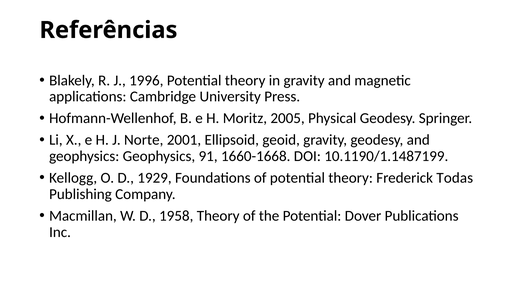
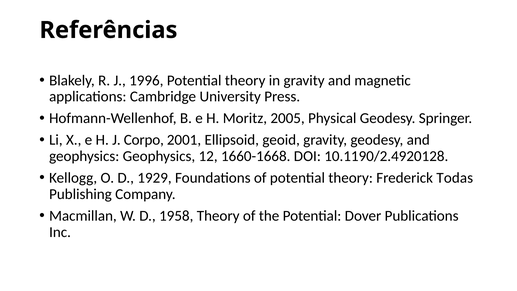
Norte: Norte -> Corpo (144, 140)
91: 91 -> 12 (208, 156)
10.1190/1.1487199: 10.1190/1.1487199 -> 10.1190/2.4920128 (386, 156)
